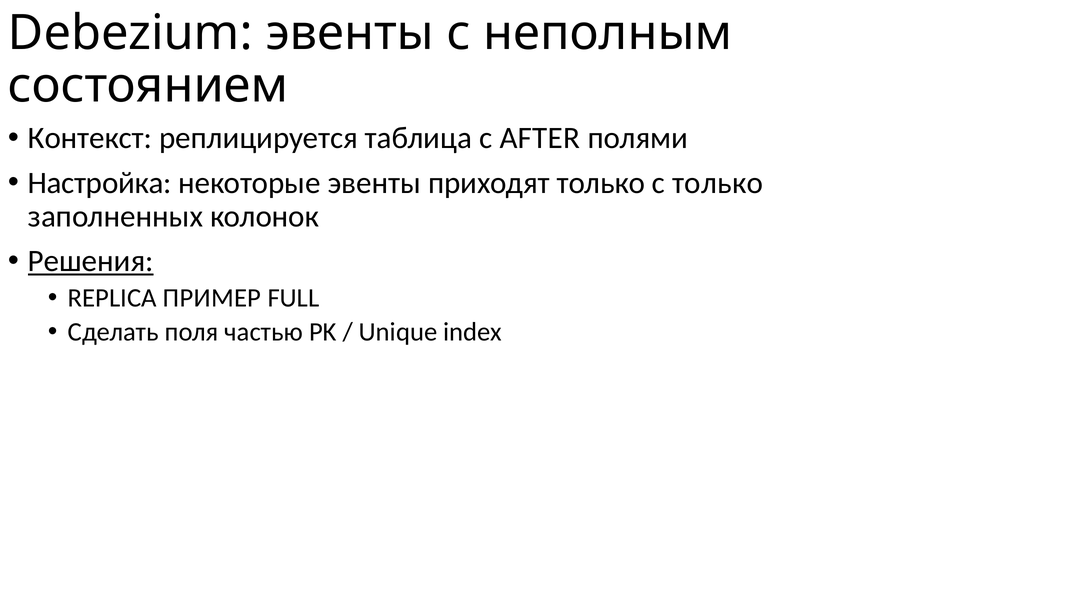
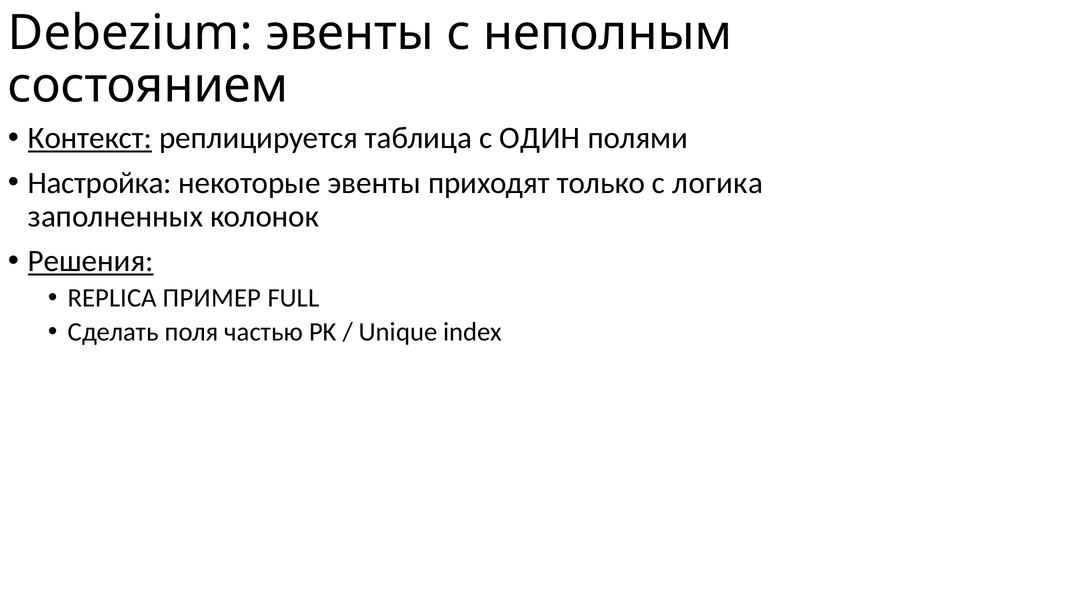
Контекст underline: none -> present (90, 138)
AFTER: AFTER -> ОДИН (540, 138)
с только: только -> логика (718, 183)
